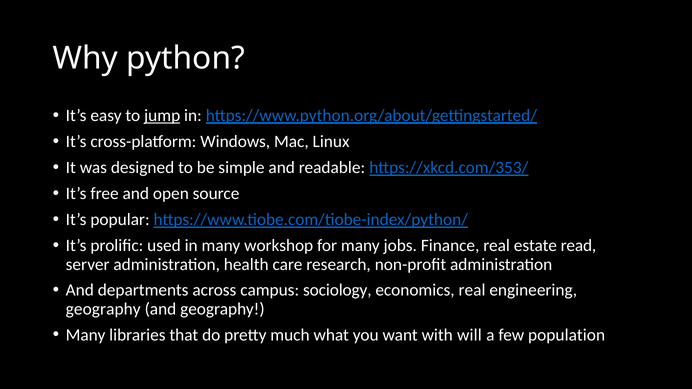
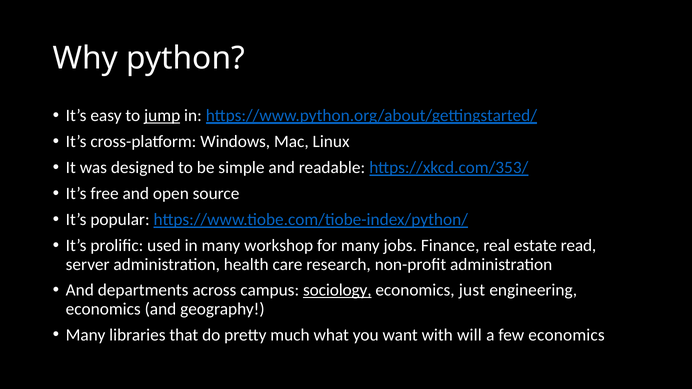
sociology underline: none -> present (337, 290)
economics real: real -> just (472, 290)
geography: geography -> economics (103, 309)
few population: population -> economics (567, 335)
